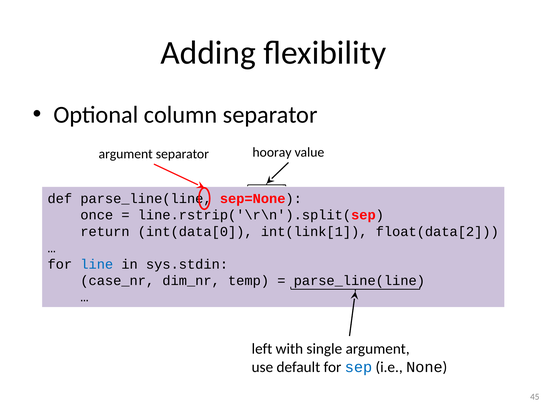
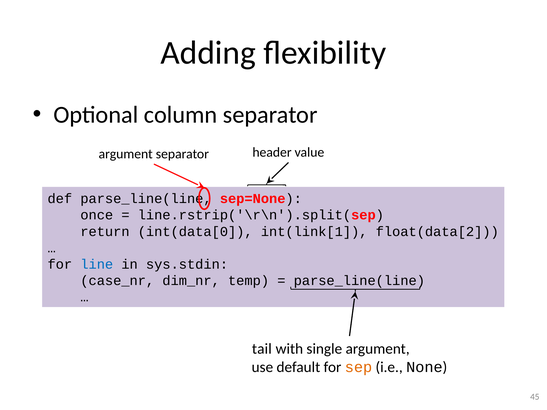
hooray: hooray -> header (272, 152)
left: left -> tail (262, 349)
sep colour: blue -> orange (359, 367)
